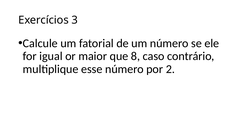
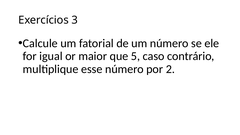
8: 8 -> 5 (136, 56)
